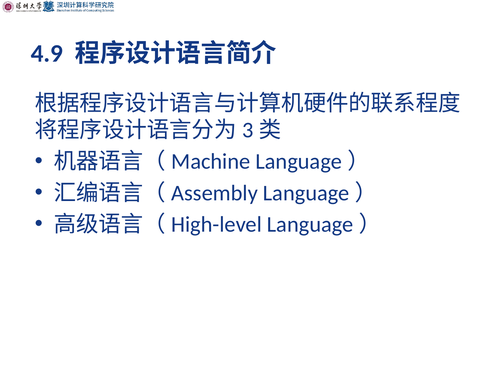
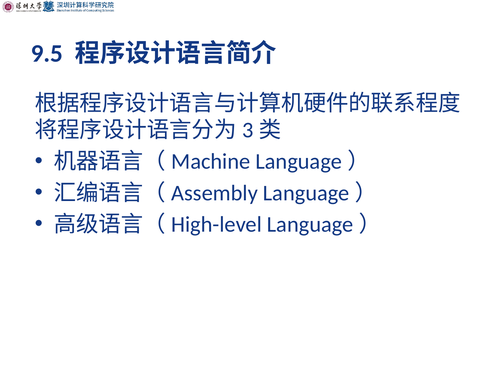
4.9: 4.9 -> 9.5 (47, 53)
